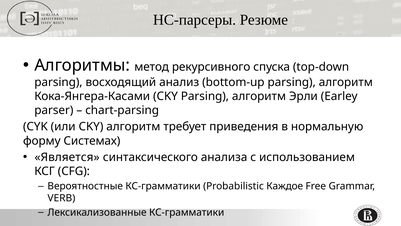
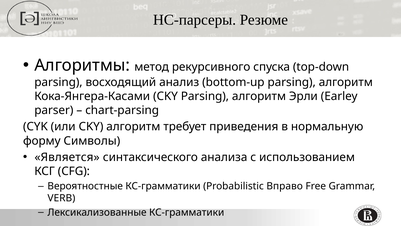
Системах: Системах -> Символы (92, 141)
Каждое: Каждое -> Вправо (285, 186)
